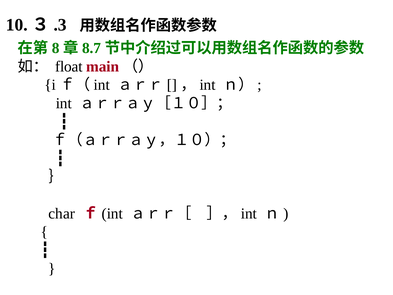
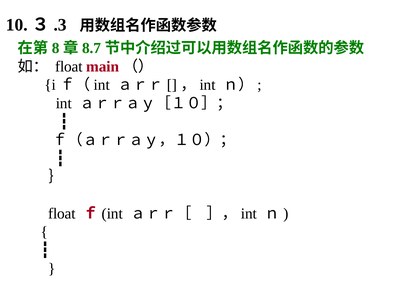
char: char -> float (62, 213)
